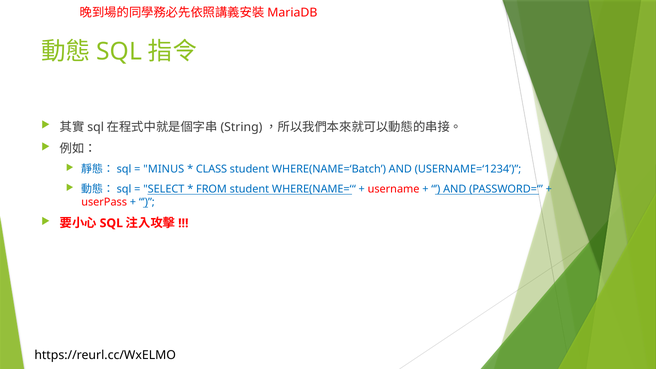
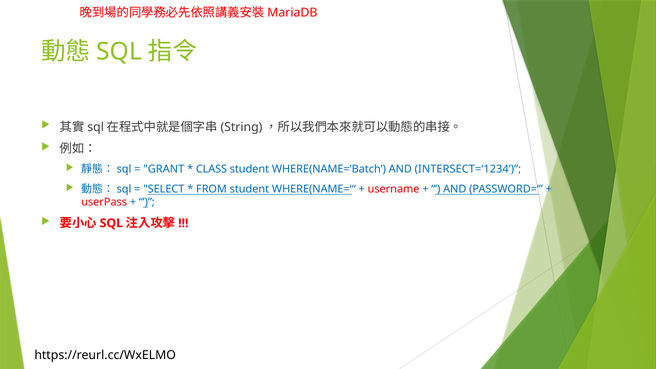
MINUS: MINUS -> GRANT (164, 169)
USERNAME=‘1234: USERNAME=‘1234 -> INTERSECT=‘1234 (468, 169)
